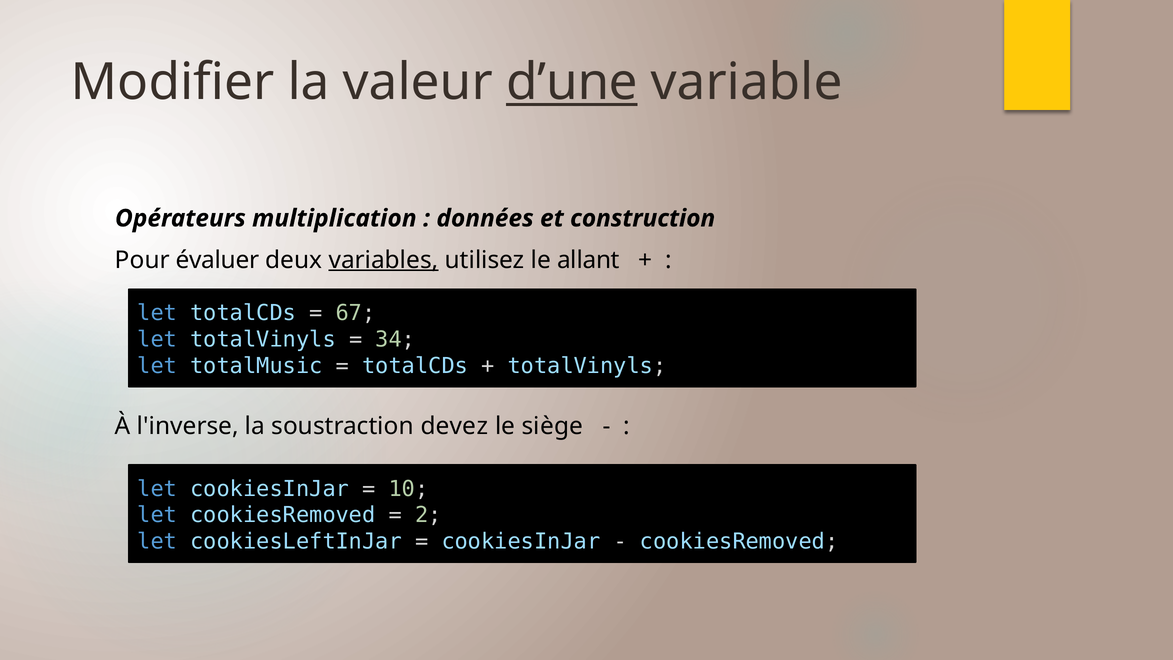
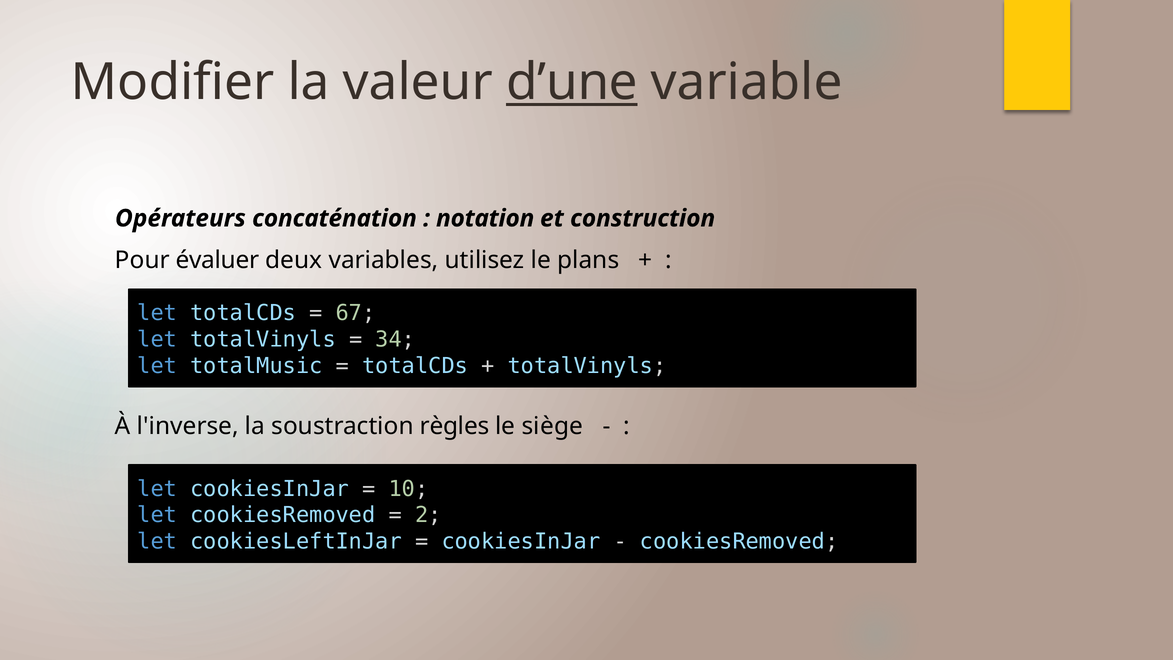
multiplication: multiplication -> concaténation (334, 218)
données: données -> notation (485, 218)
variables underline: present -> none (383, 260)
allant: allant -> plans (588, 260)
devez: devez -> règles (455, 426)
